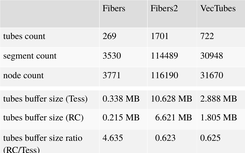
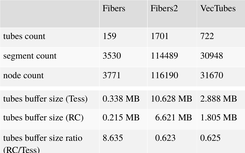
269: 269 -> 159 (110, 36)
4.635: 4.635 -> 8.635 (113, 138)
